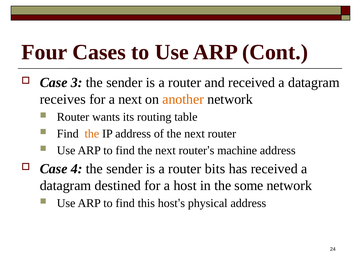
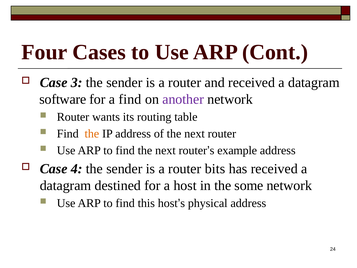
receives: receives -> software (63, 99)
a next: next -> find (130, 99)
another colour: orange -> purple (183, 99)
machine: machine -> example (237, 150)
